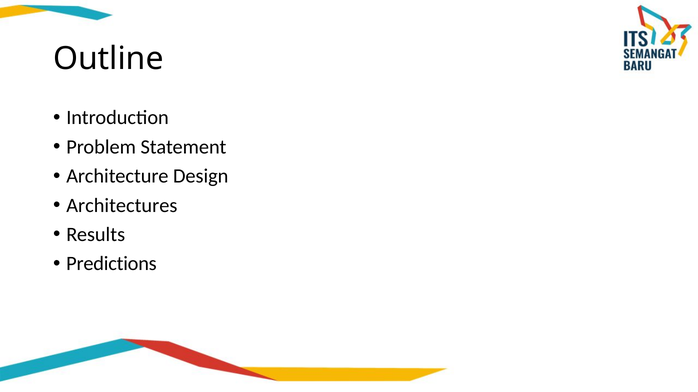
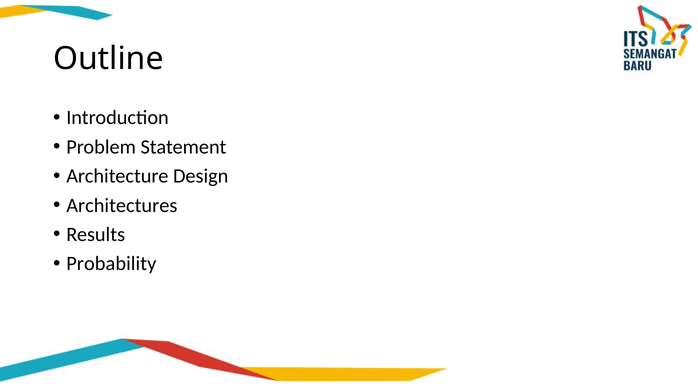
Predictions: Predictions -> Probability (111, 264)
